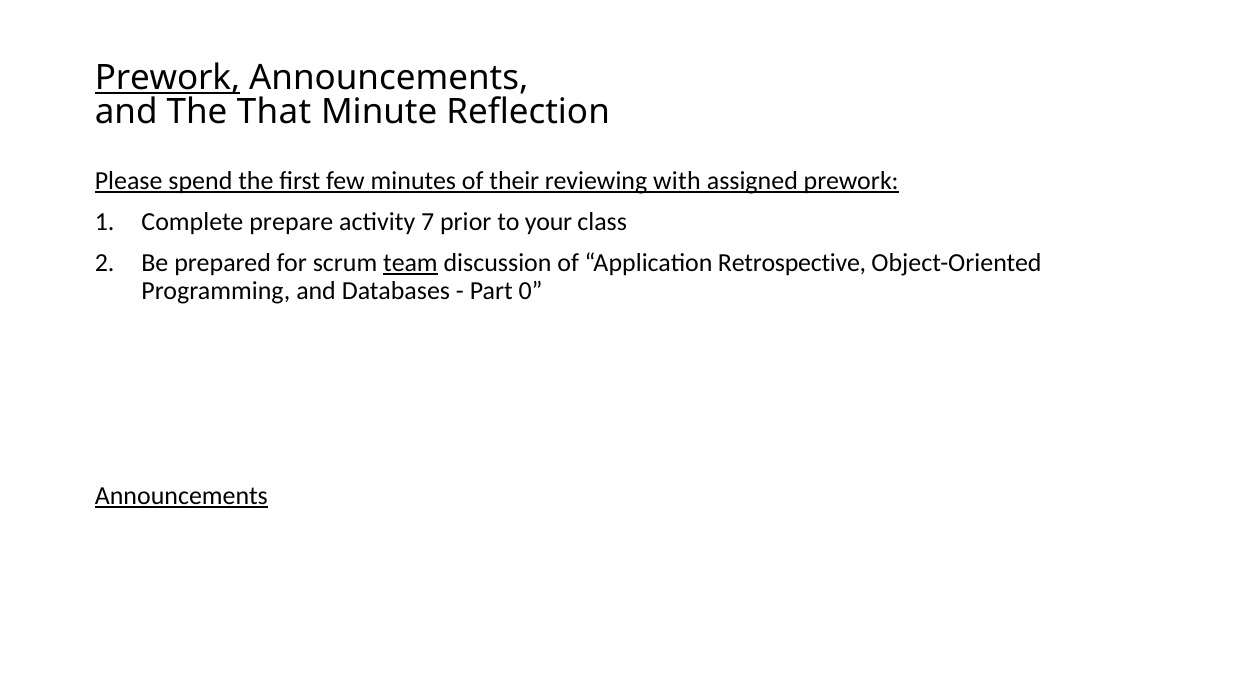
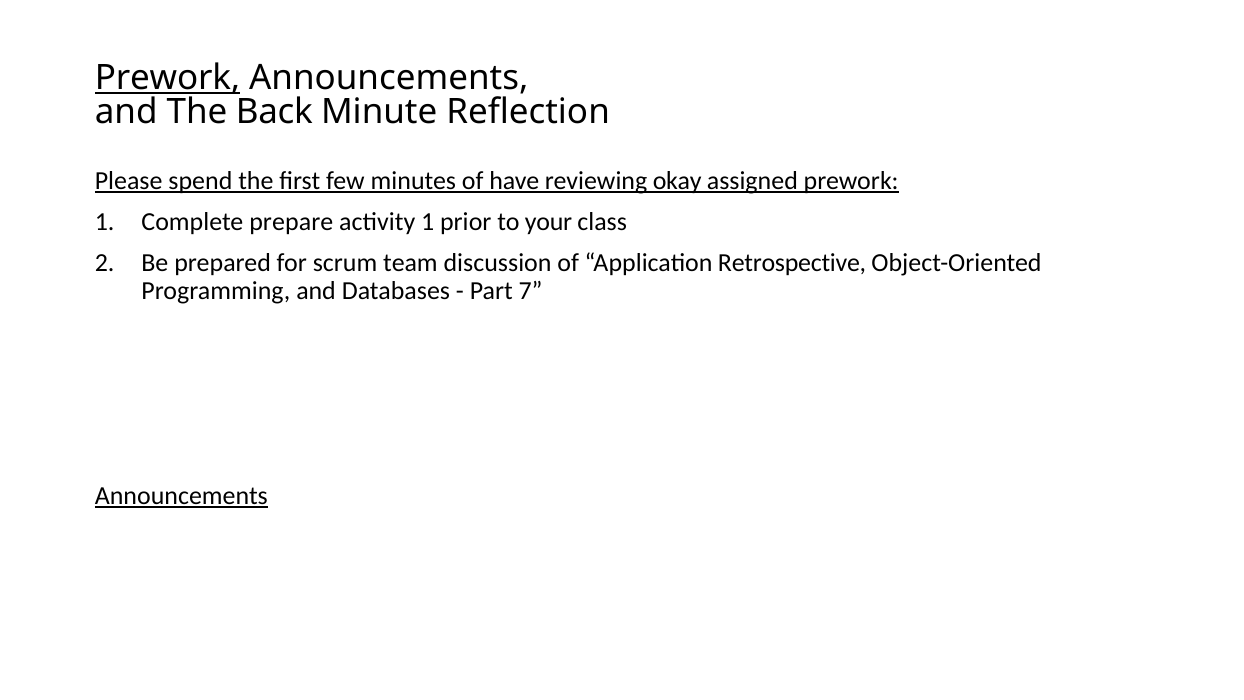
That: That -> Back (274, 112)
their: their -> have (514, 181)
with: with -> okay (677, 181)
activity 7: 7 -> 1 (428, 222)
team underline: present -> none (410, 263)
0: 0 -> 7 (531, 291)
